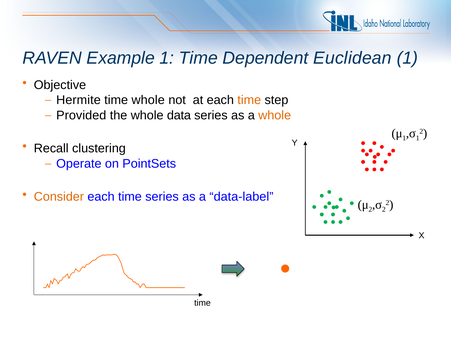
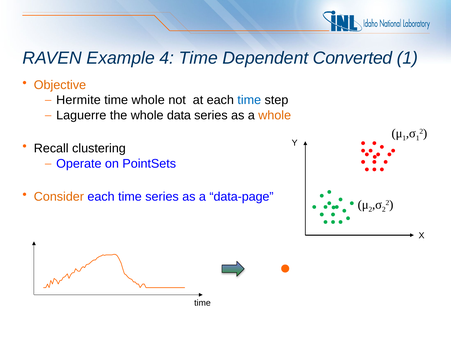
Example 1: 1 -> 4 (167, 58)
Euclidean: Euclidean -> Converted (353, 58)
Objective colour: black -> orange (60, 85)
time colour: orange -> blue (249, 100)
Provided: Provided -> Laguerre (81, 116)
data-label: data-label -> data-page (242, 197)
